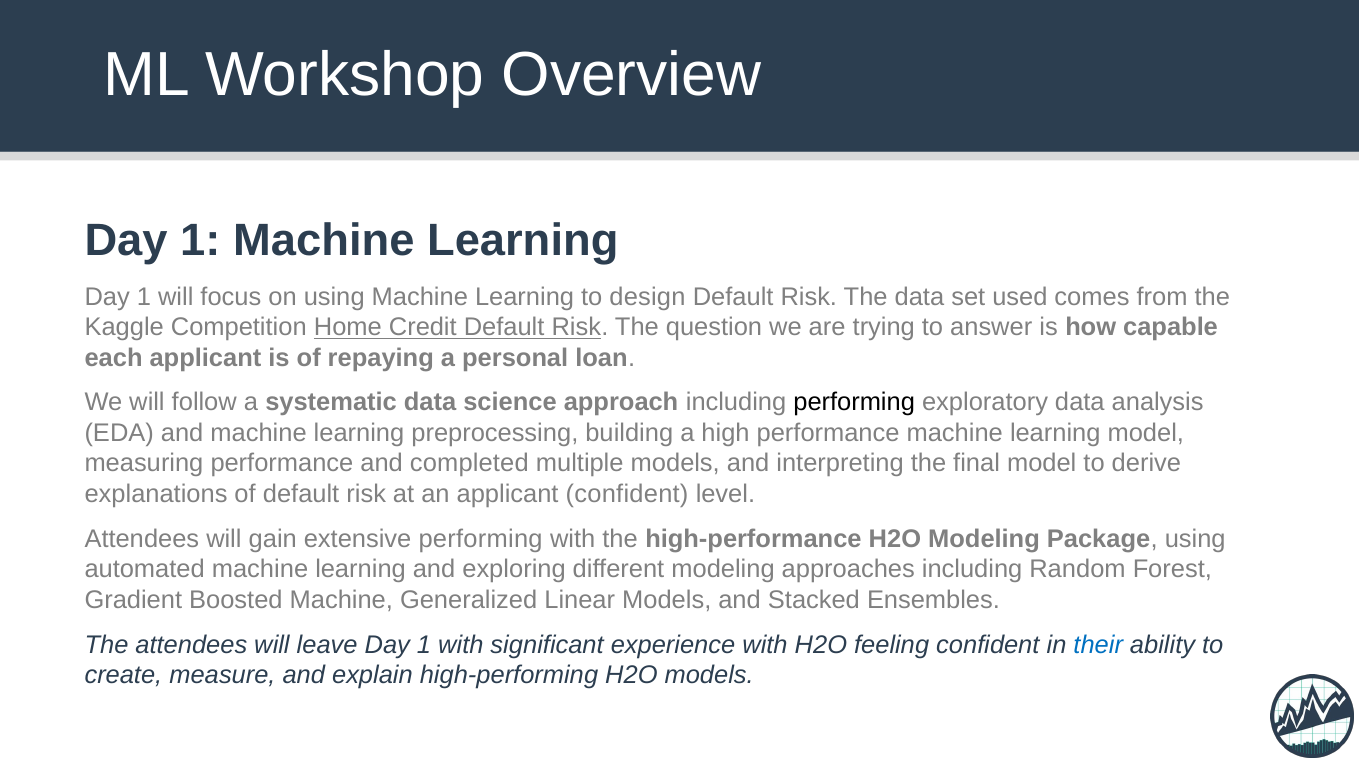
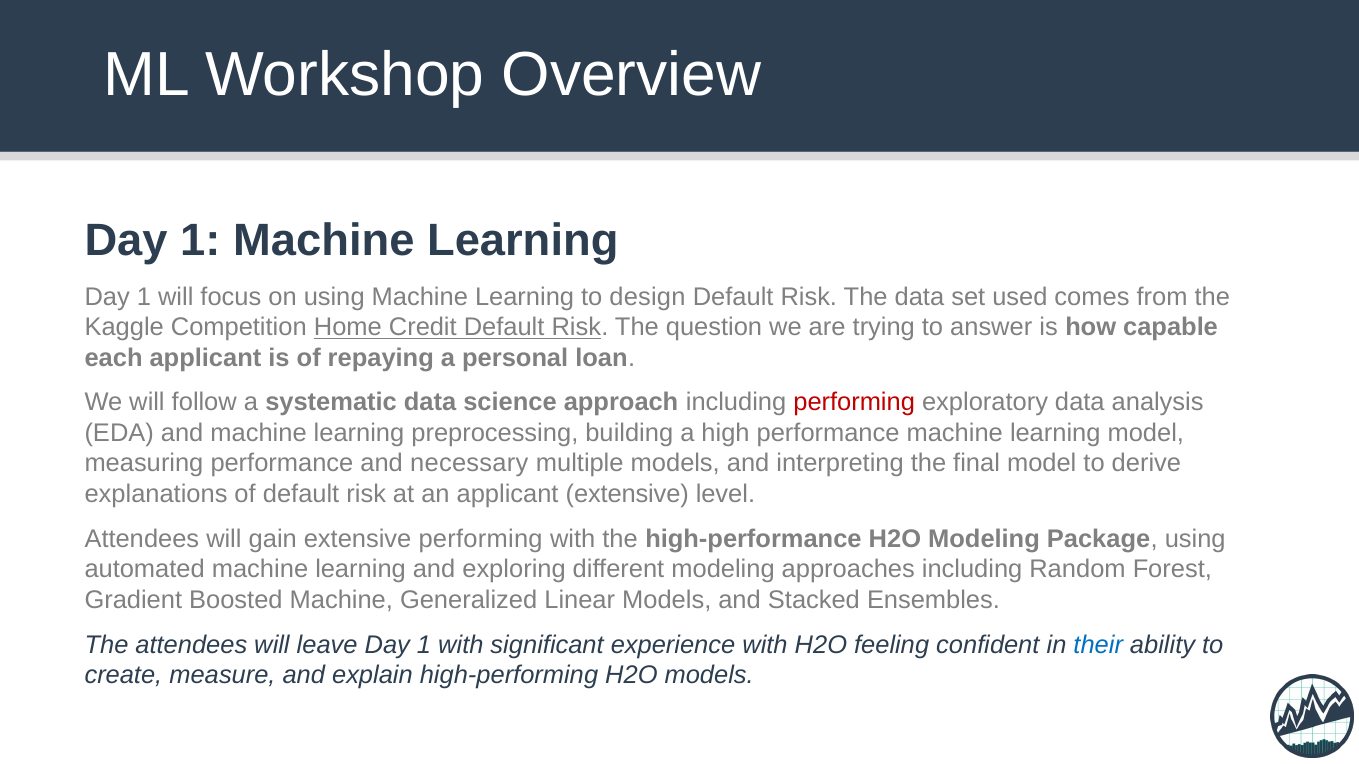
performing colour: black -> red (854, 403)
completed: completed -> necessary (469, 464)
applicant confident: confident -> extensive (627, 494)
